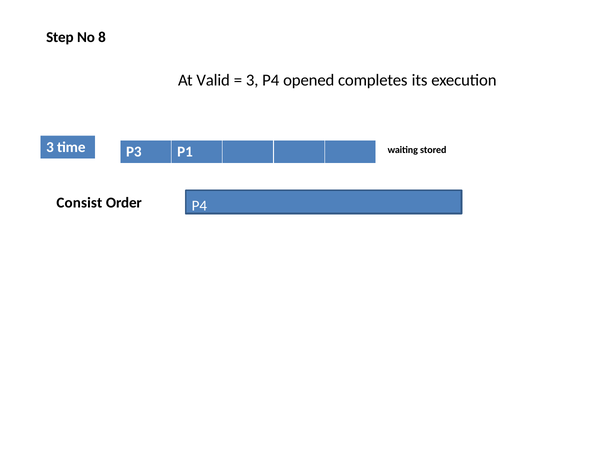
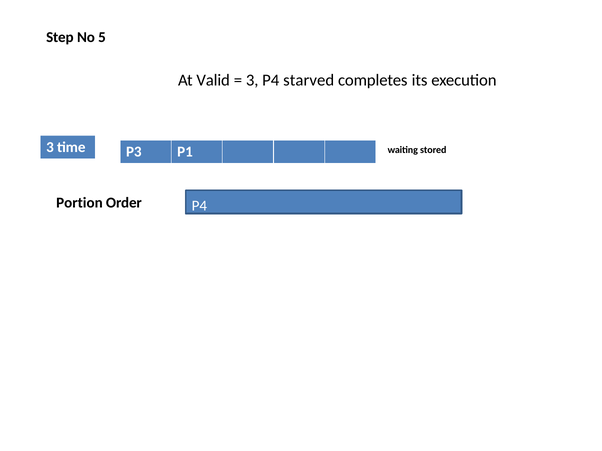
8: 8 -> 5 (102, 37)
opened: opened -> starved (309, 80)
Consist: Consist -> Portion (79, 203)
